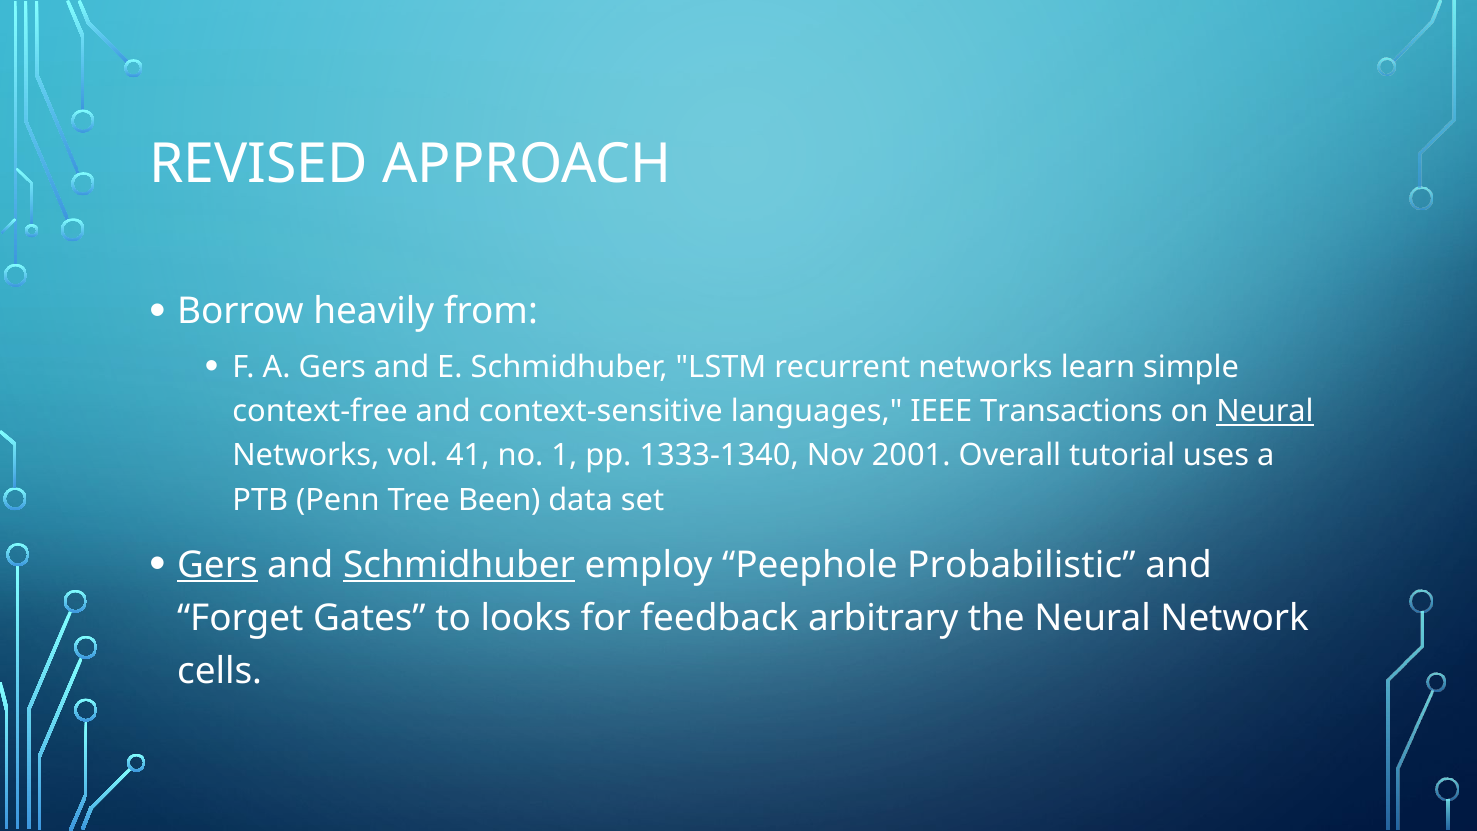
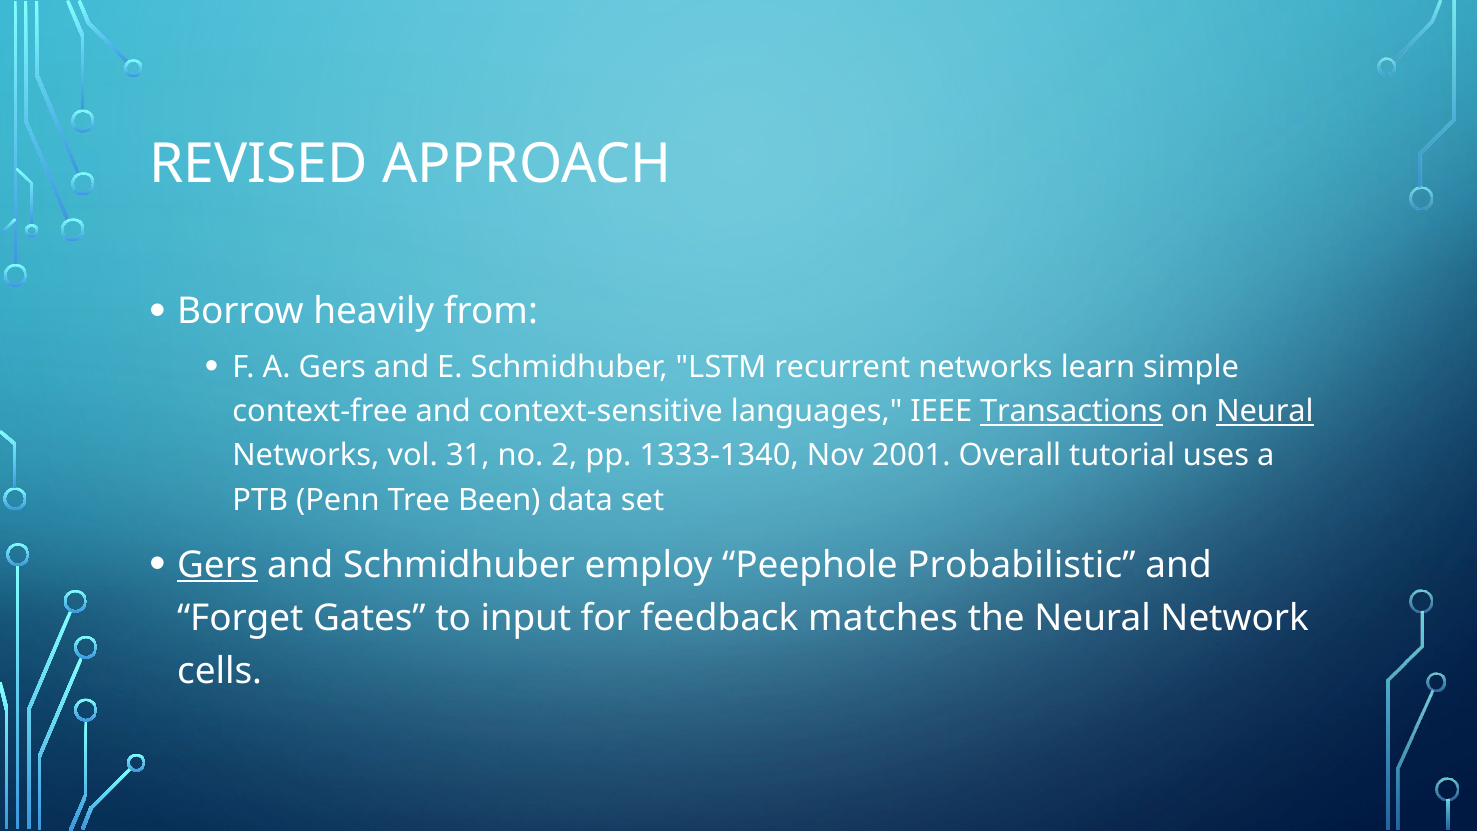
Transactions underline: none -> present (1071, 411)
41: 41 -> 31 (468, 456)
1: 1 -> 2 (564, 456)
Schmidhuber underline: present -> none (459, 565)
looks: looks -> input (526, 618)
arbitrary: arbitrary -> matches (883, 618)
